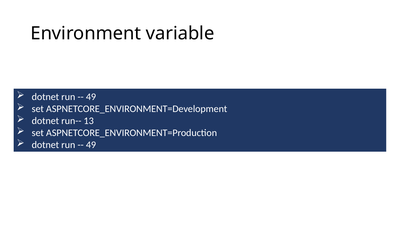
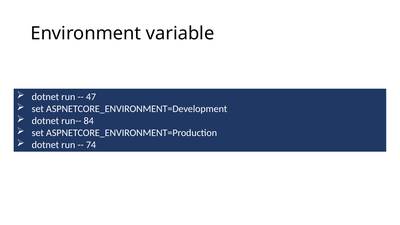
49: 49 -> 47 (91, 97)
13: 13 -> 84 (89, 121)
49: 49 -> 74 (91, 145)
